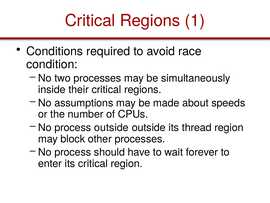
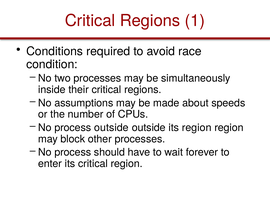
its thread: thread -> region (197, 127)
